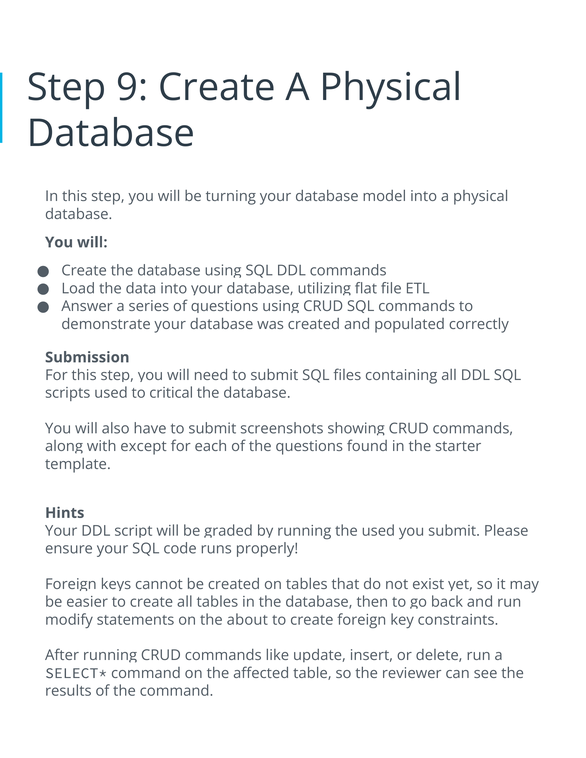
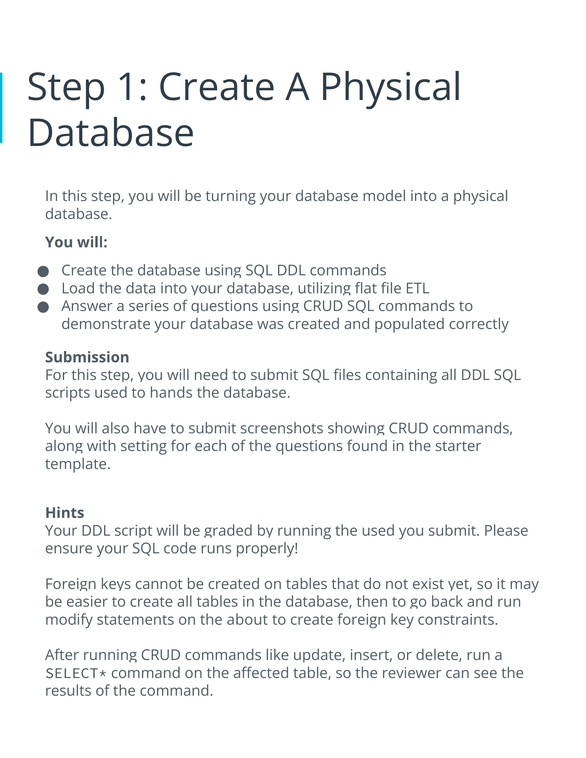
9: 9 -> 1 (132, 88)
critical: critical -> hands (171, 393)
except: except -> setting (144, 447)
